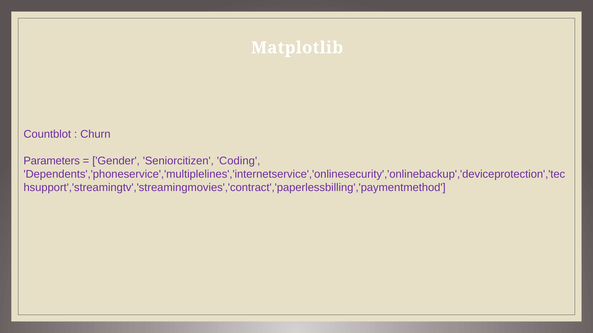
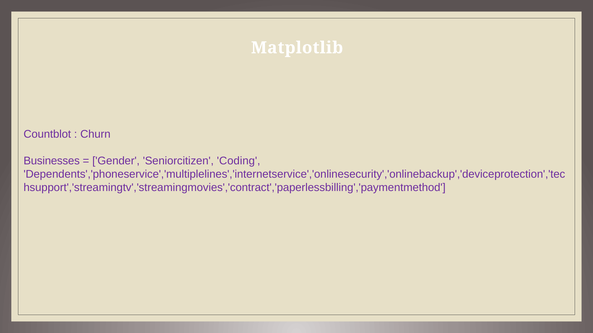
Parameters: Parameters -> Businesses (52, 161)
